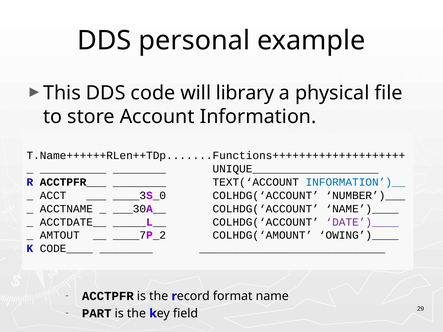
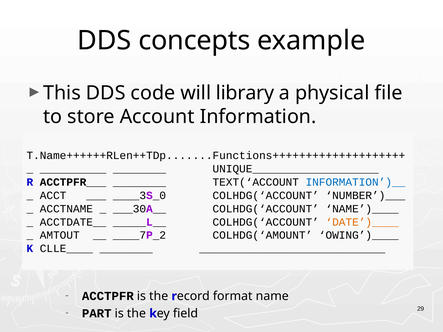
personal: personal -> concepts (194, 41)
DATE’)____ colour: purple -> orange (362, 222)
CODE____: CODE____ -> CLLE____ (66, 249)
